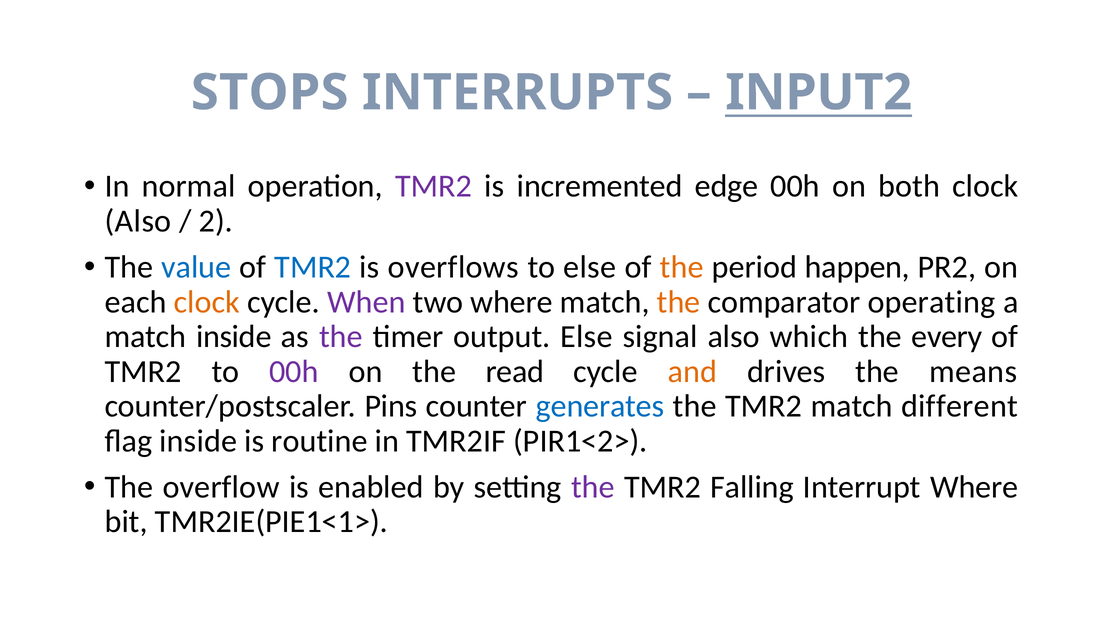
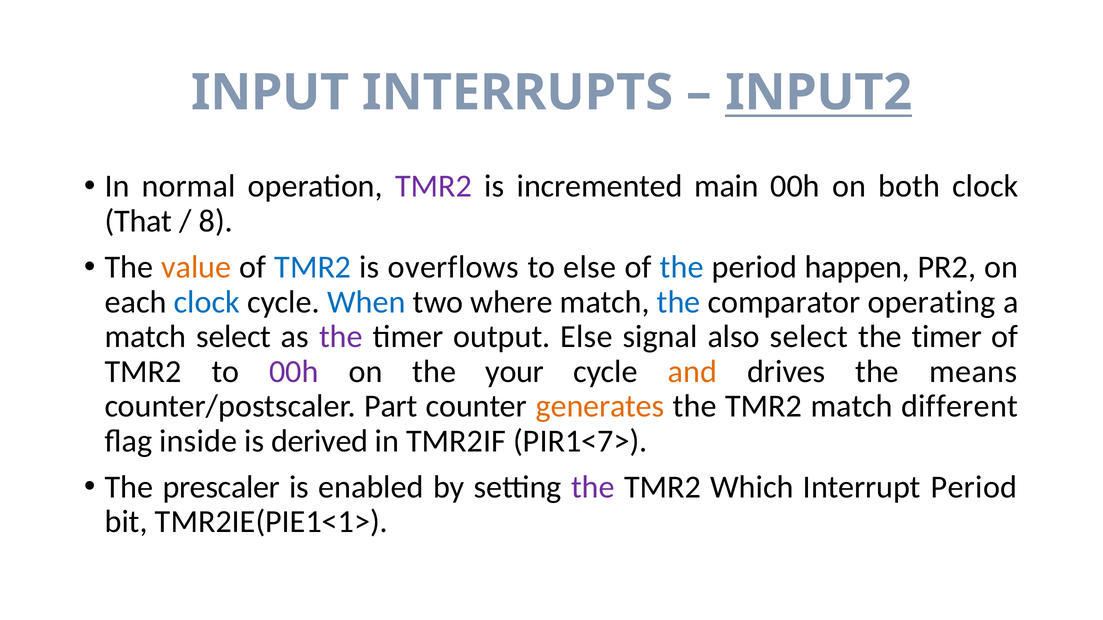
STOPS: STOPS -> INPUT (270, 93)
edge: edge -> main (727, 186)
Also: Also -> That (138, 221)
2: 2 -> 8 (216, 221)
value colour: blue -> orange (196, 267)
the colour: orange -> blue (682, 267)
clock colour: orange -> blue (207, 302)
When colour: purple -> blue (366, 302)
the colour: orange -> blue (679, 302)
match inside: inside -> select (234, 337)
also which: which -> select (809, 337)
every: every -> timer (947, 337)
read: read -> your (515, 372)
Pins: Pins -> Part (391, 406)
generates colour: blue -> orange (600, 406)
routine: routine -> derived (320, 441)
PIR1<2>: PIR1<2> -> PIR1<7> (580, 441)
overflow: overflow -> prescaler (221, 487)
Falling: Falling -> Which (752, 487)
Interrupt Where: Where -> Period (974, 487)
